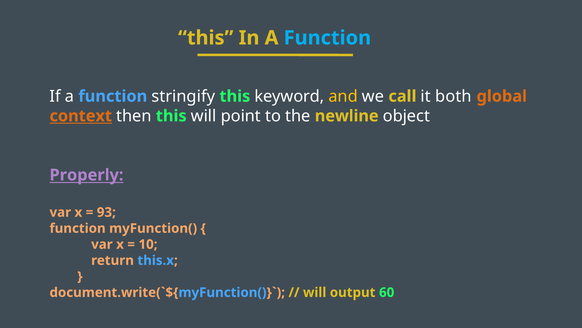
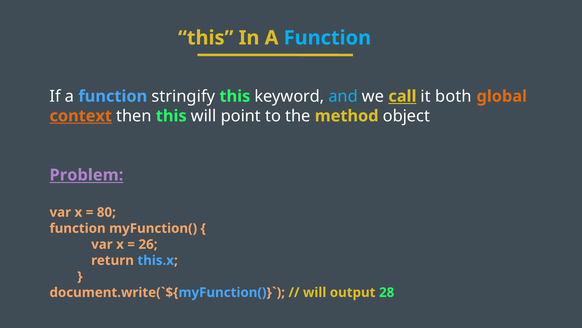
and colour: yellow -> light blue (343, 96)
call underline: none -> present (402, 96)
newline: newline -> method (347, 116)
Properly: Properly -> Problem (86, 175)
93: 93 -> 80 (106, 212)
10: 10 -> 26 (148, 244)
60: 60 -> 28 (387, 292)
